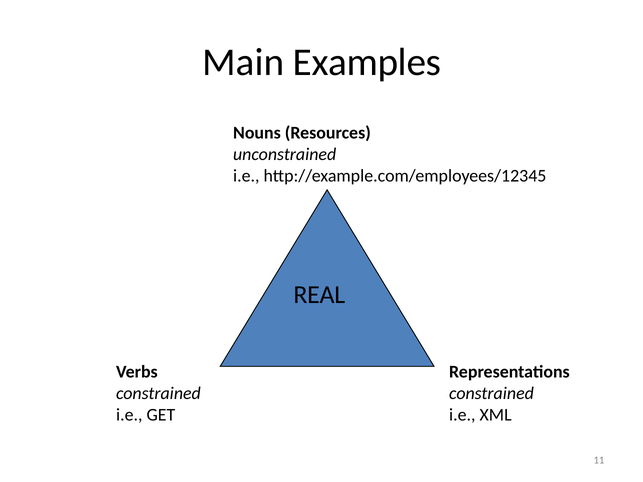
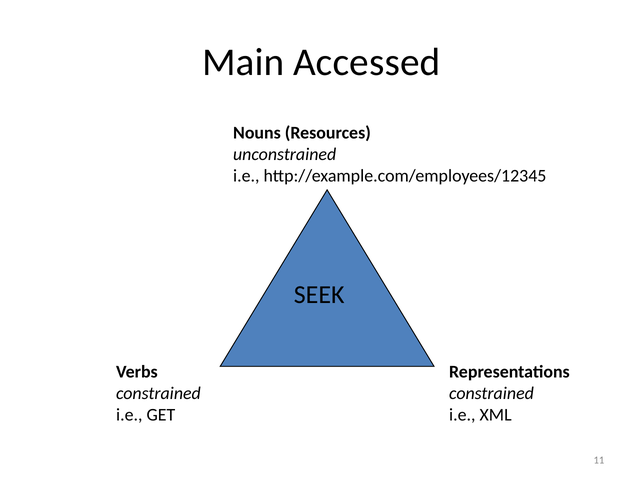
Examples: Examples -> Accessed (367, 62)
REAL: REAL -> SEEK (319, 295)
